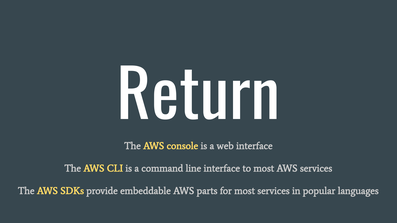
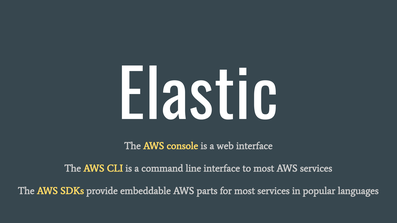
Return: Return -> Elastic (198, 98)
